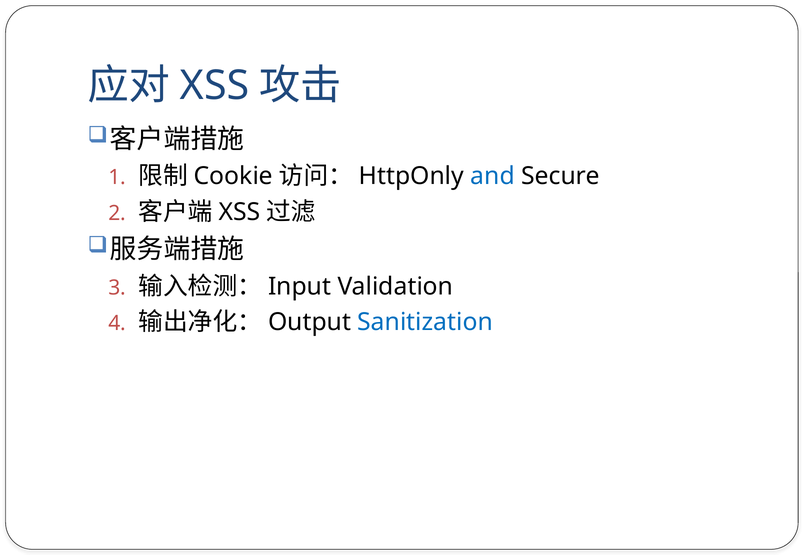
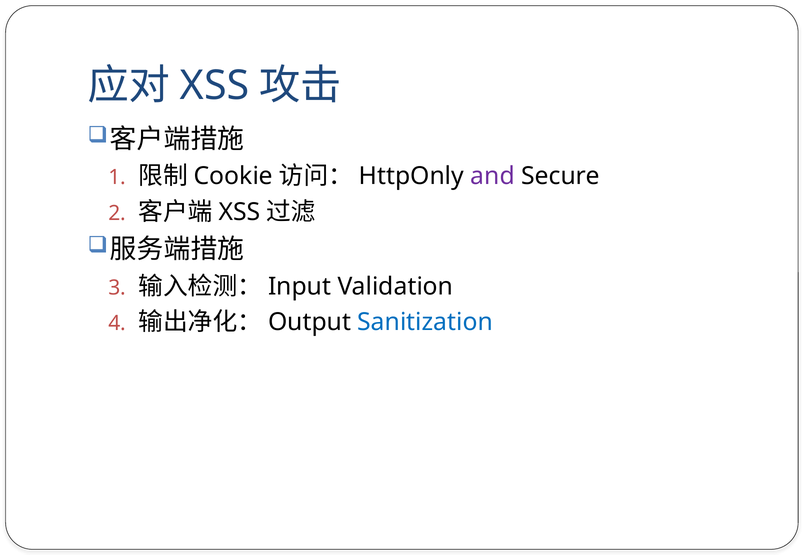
and colour: blue -> purple (493, 176)
